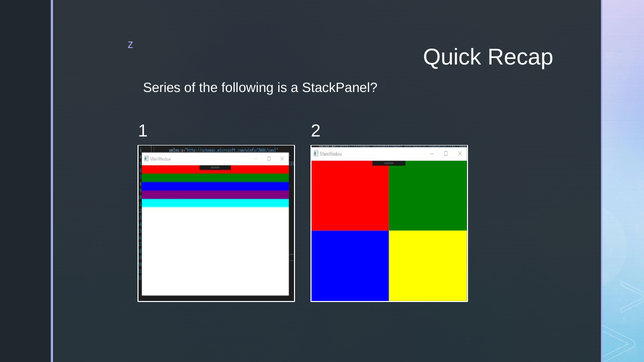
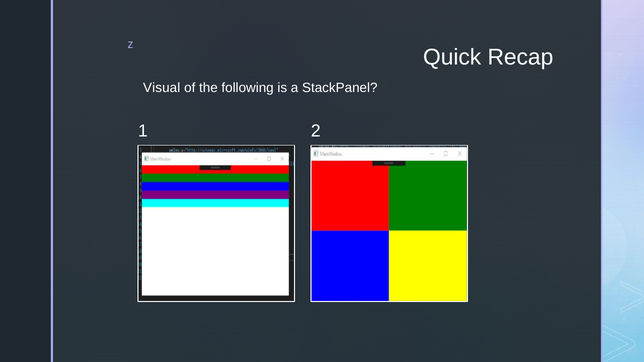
Series: Series -> Visual (162, 88)
